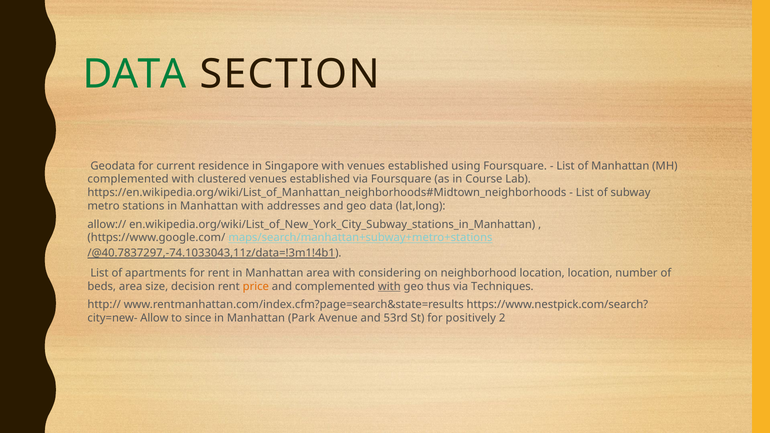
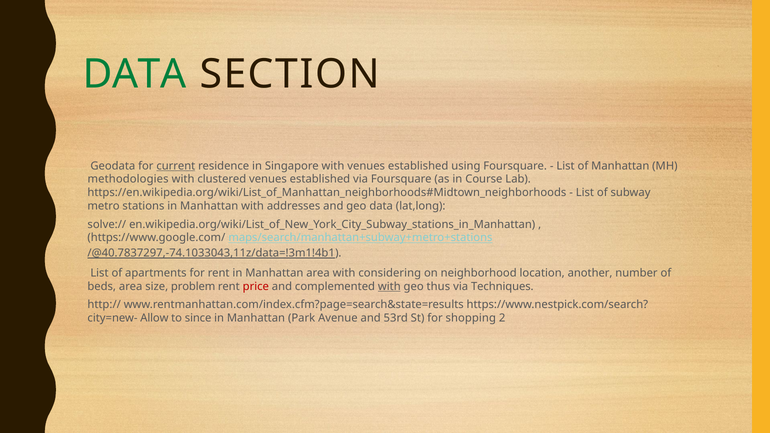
current underline: none -> present (176, 166)
complemented: complemented -> methodologies (128, 179)
allow://: allow:// -> solve:// (107, 224)
location location: location -> another (590, 273)
decision: decision -> problem (193, 286)
price colour: orange -> red (256, 286)
positively: positively -> shopping (471, 318)
